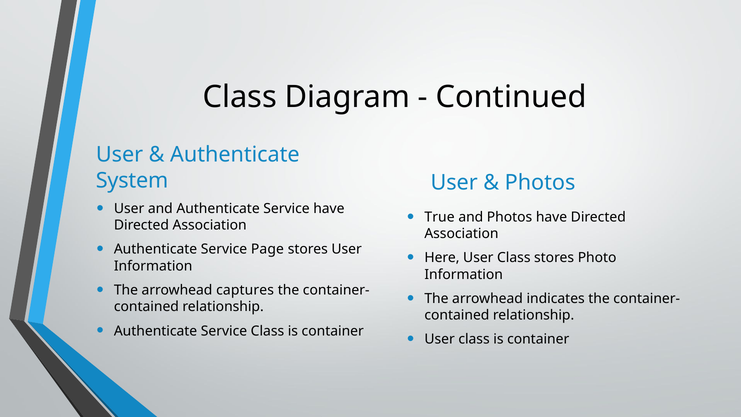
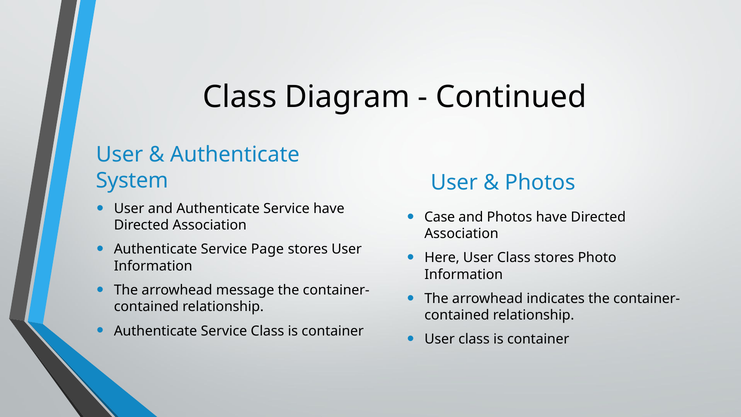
True: True -> Case (440, 217)
captures: captures -> message (245, 290)
